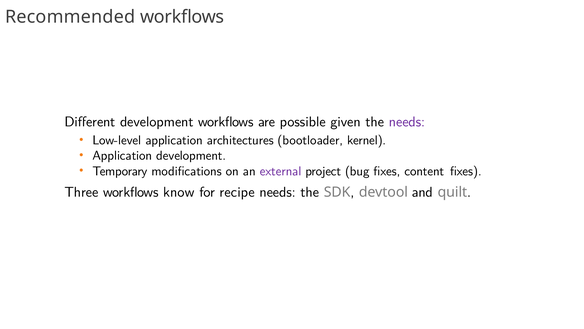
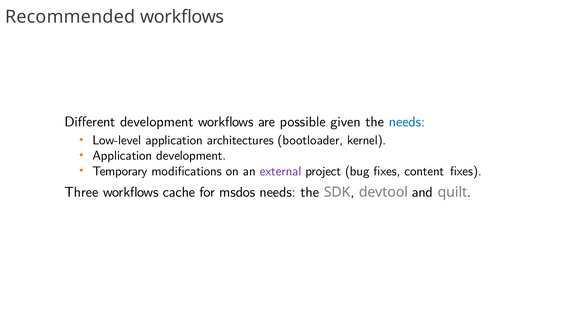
needs colour: purple -> blue (407, 122)
know: know -> cache (179, 192)
recipe: recipe -> msdos (237, 192)
